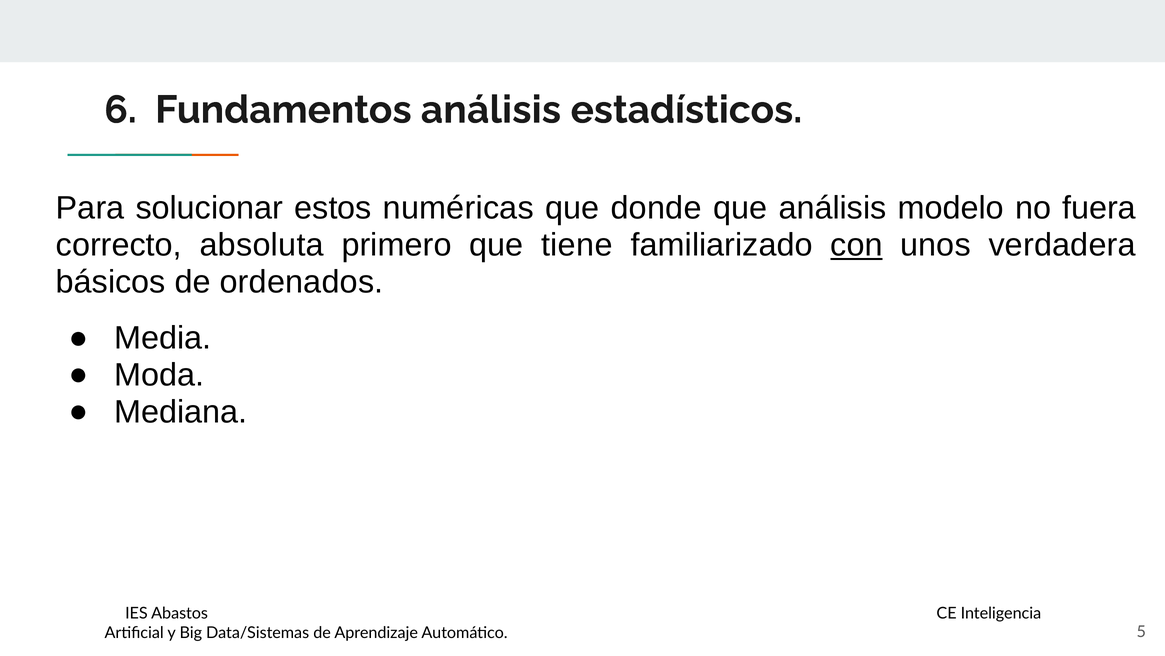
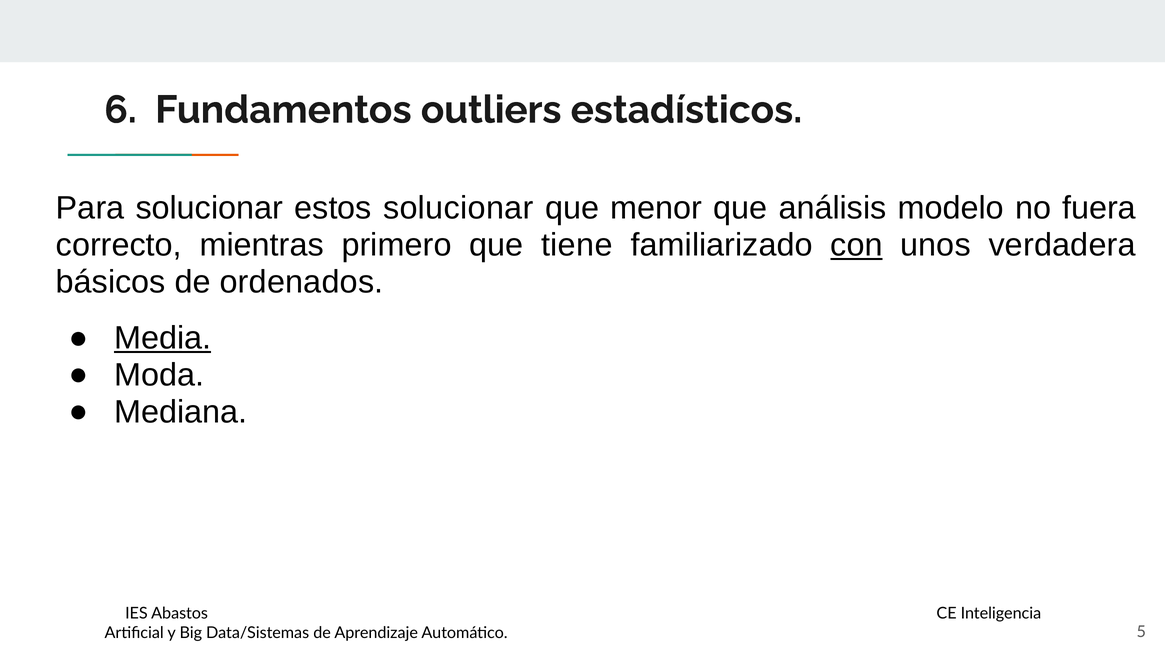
Fundamentos análisis: análisis -> outliers (491, 110)
estos numéricas: numéricas -> solucionar (458, 208)
donde: donde -> menor (656, 208)
absoluta: absoluta -> mientras (262, 245)
Media underline: none -> present (163, 338)
